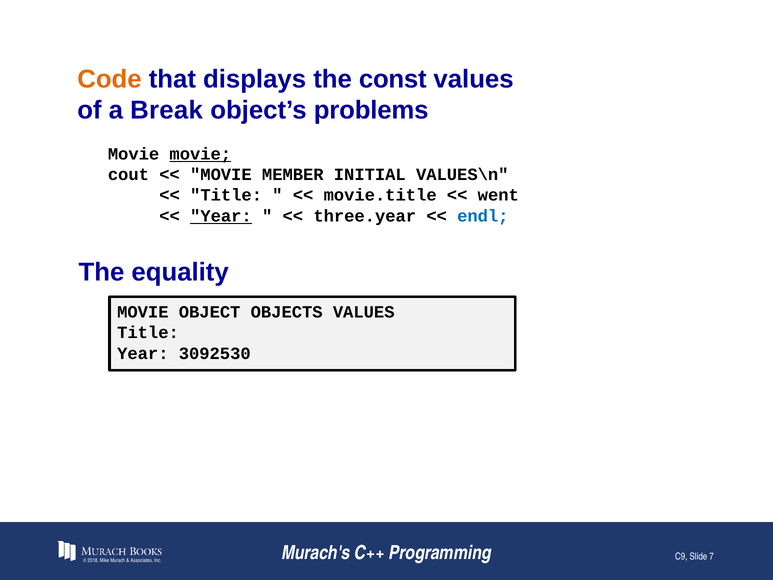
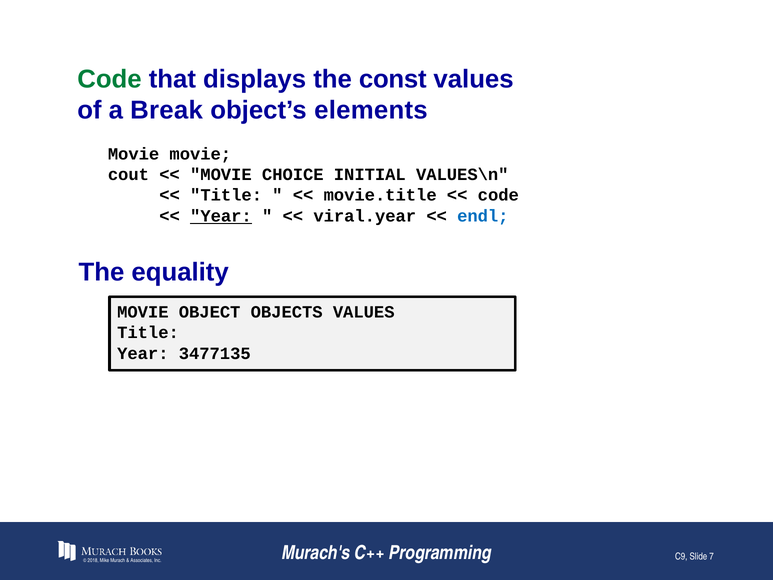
Code colour: orange -> green (109, 79)
problems: problems -> elements (371, 110)
movie underline: present -> none (200, 154)
MEMBER: MEMBER -> CHOICE (293, 175)
went: went -> code (498, 195)
three.year: three.year -> viral.year (365, 216)
3092530: 3092530 -> 3477135 (215, 353)
